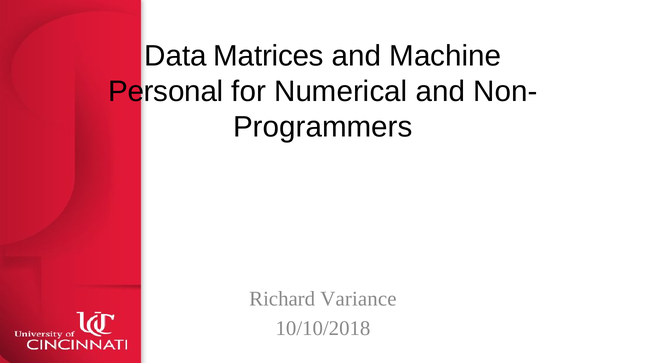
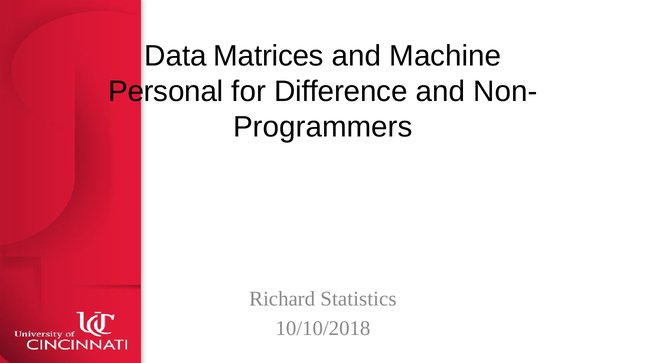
Numerical: Numerical -> Difference (341, 92)
Variance: Variance -> Statistics (358, 299)
